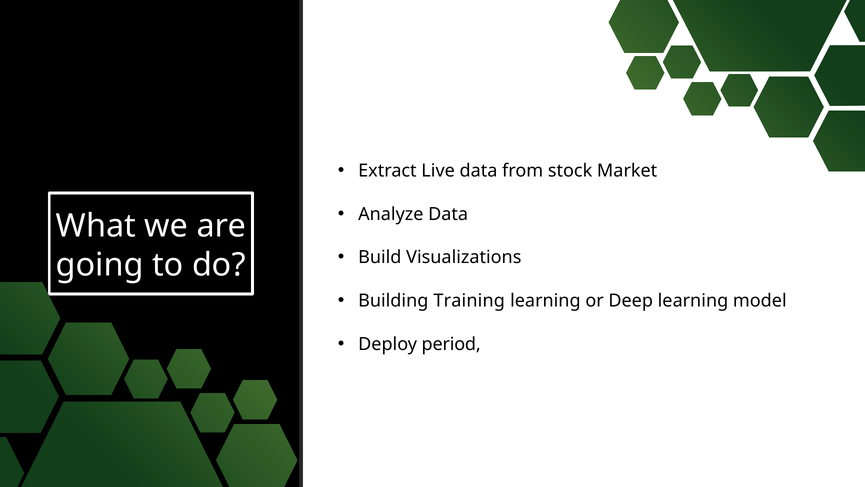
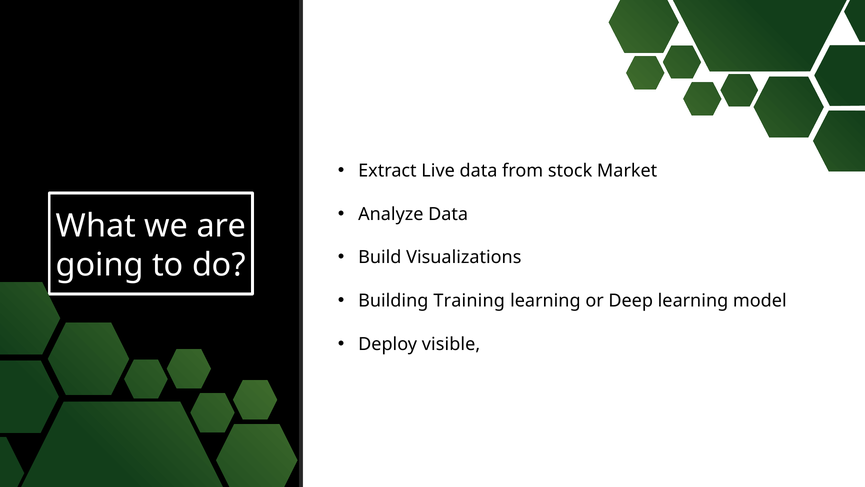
period: period -> visible (451, 344)
